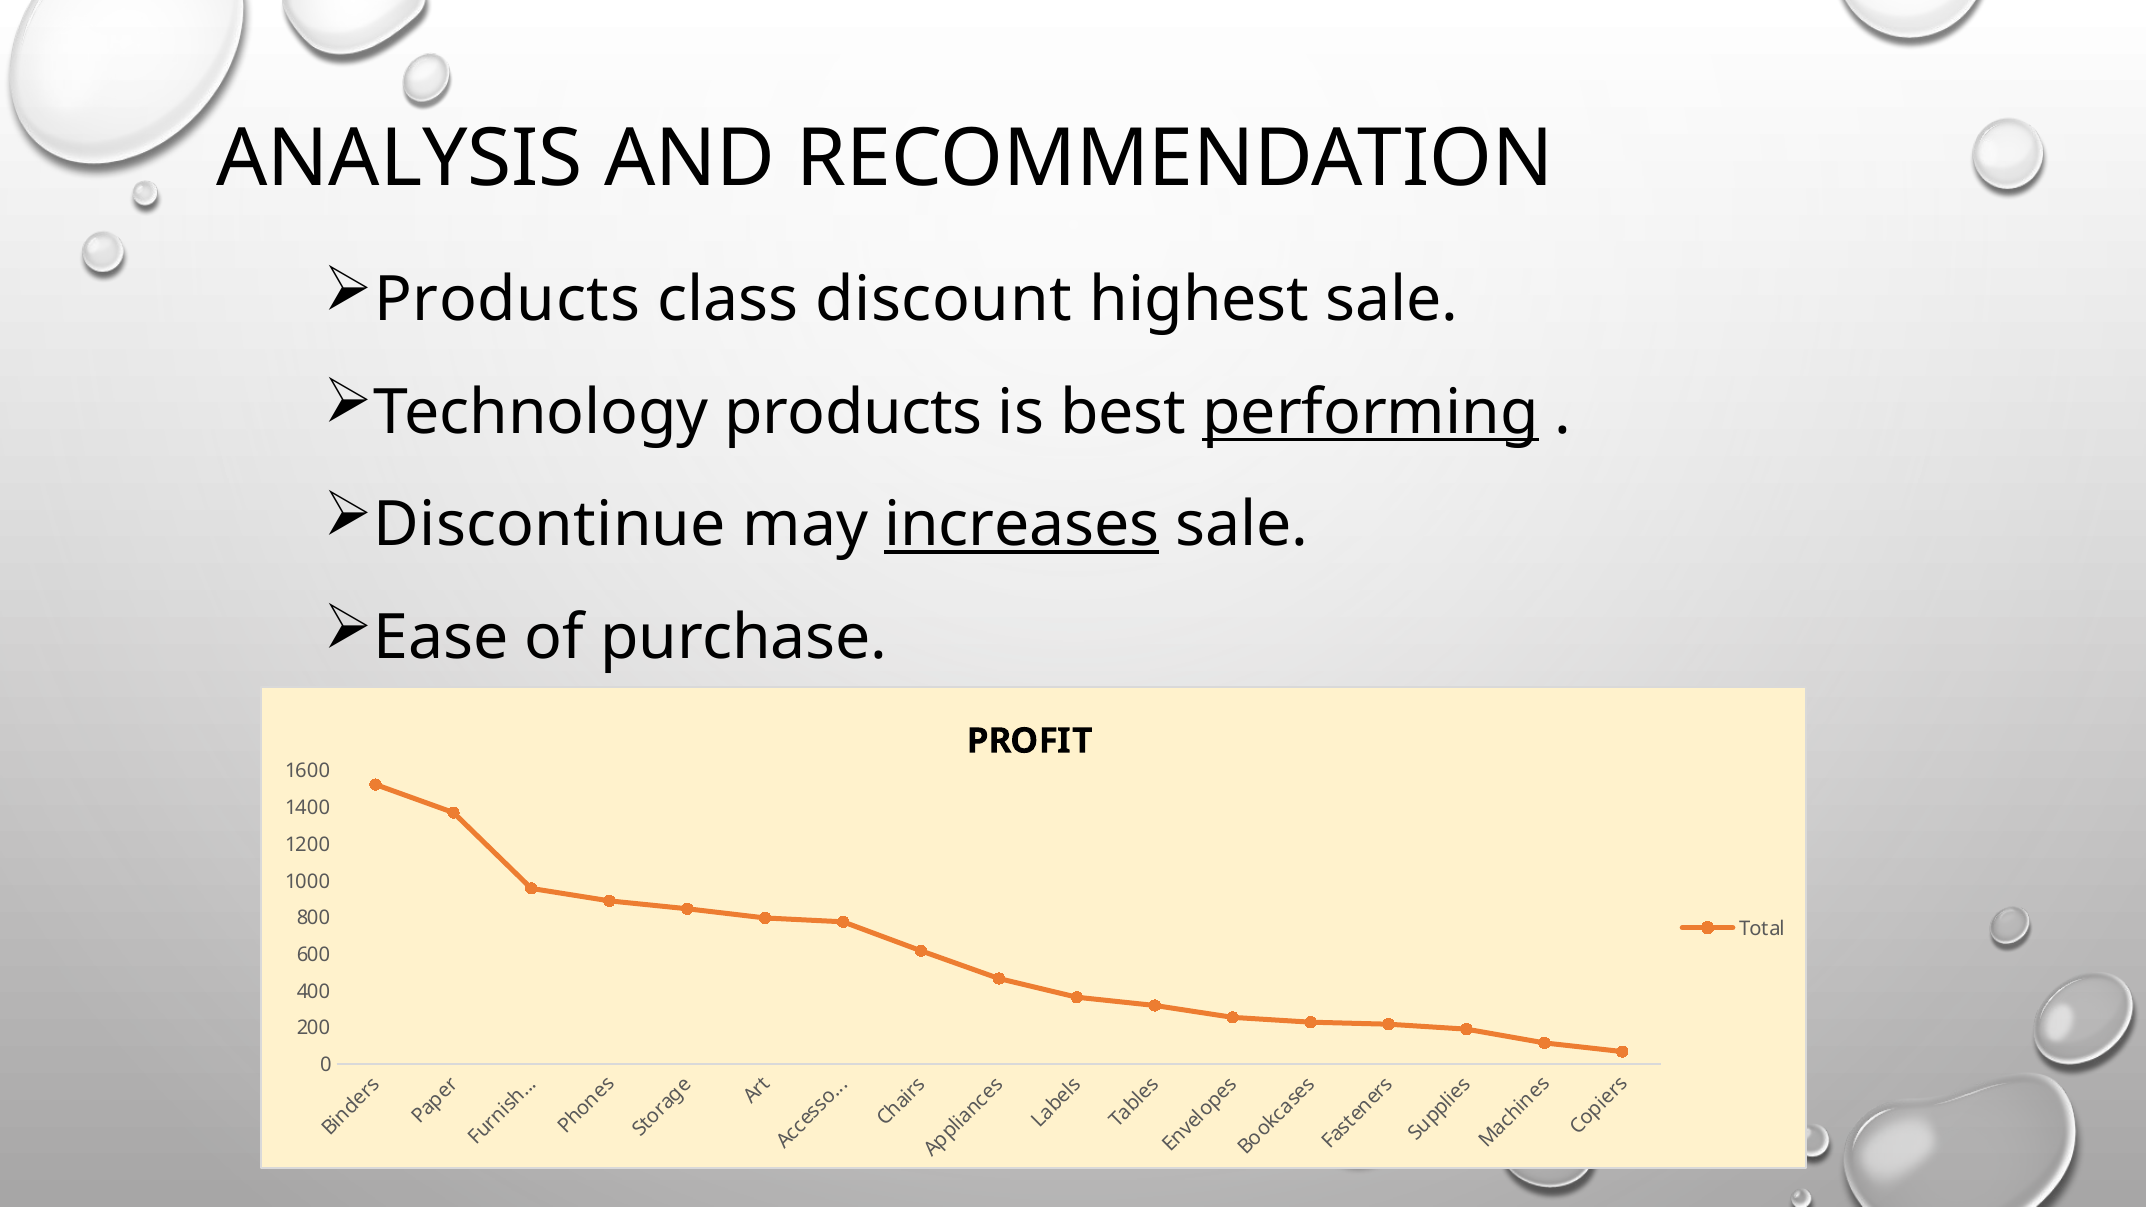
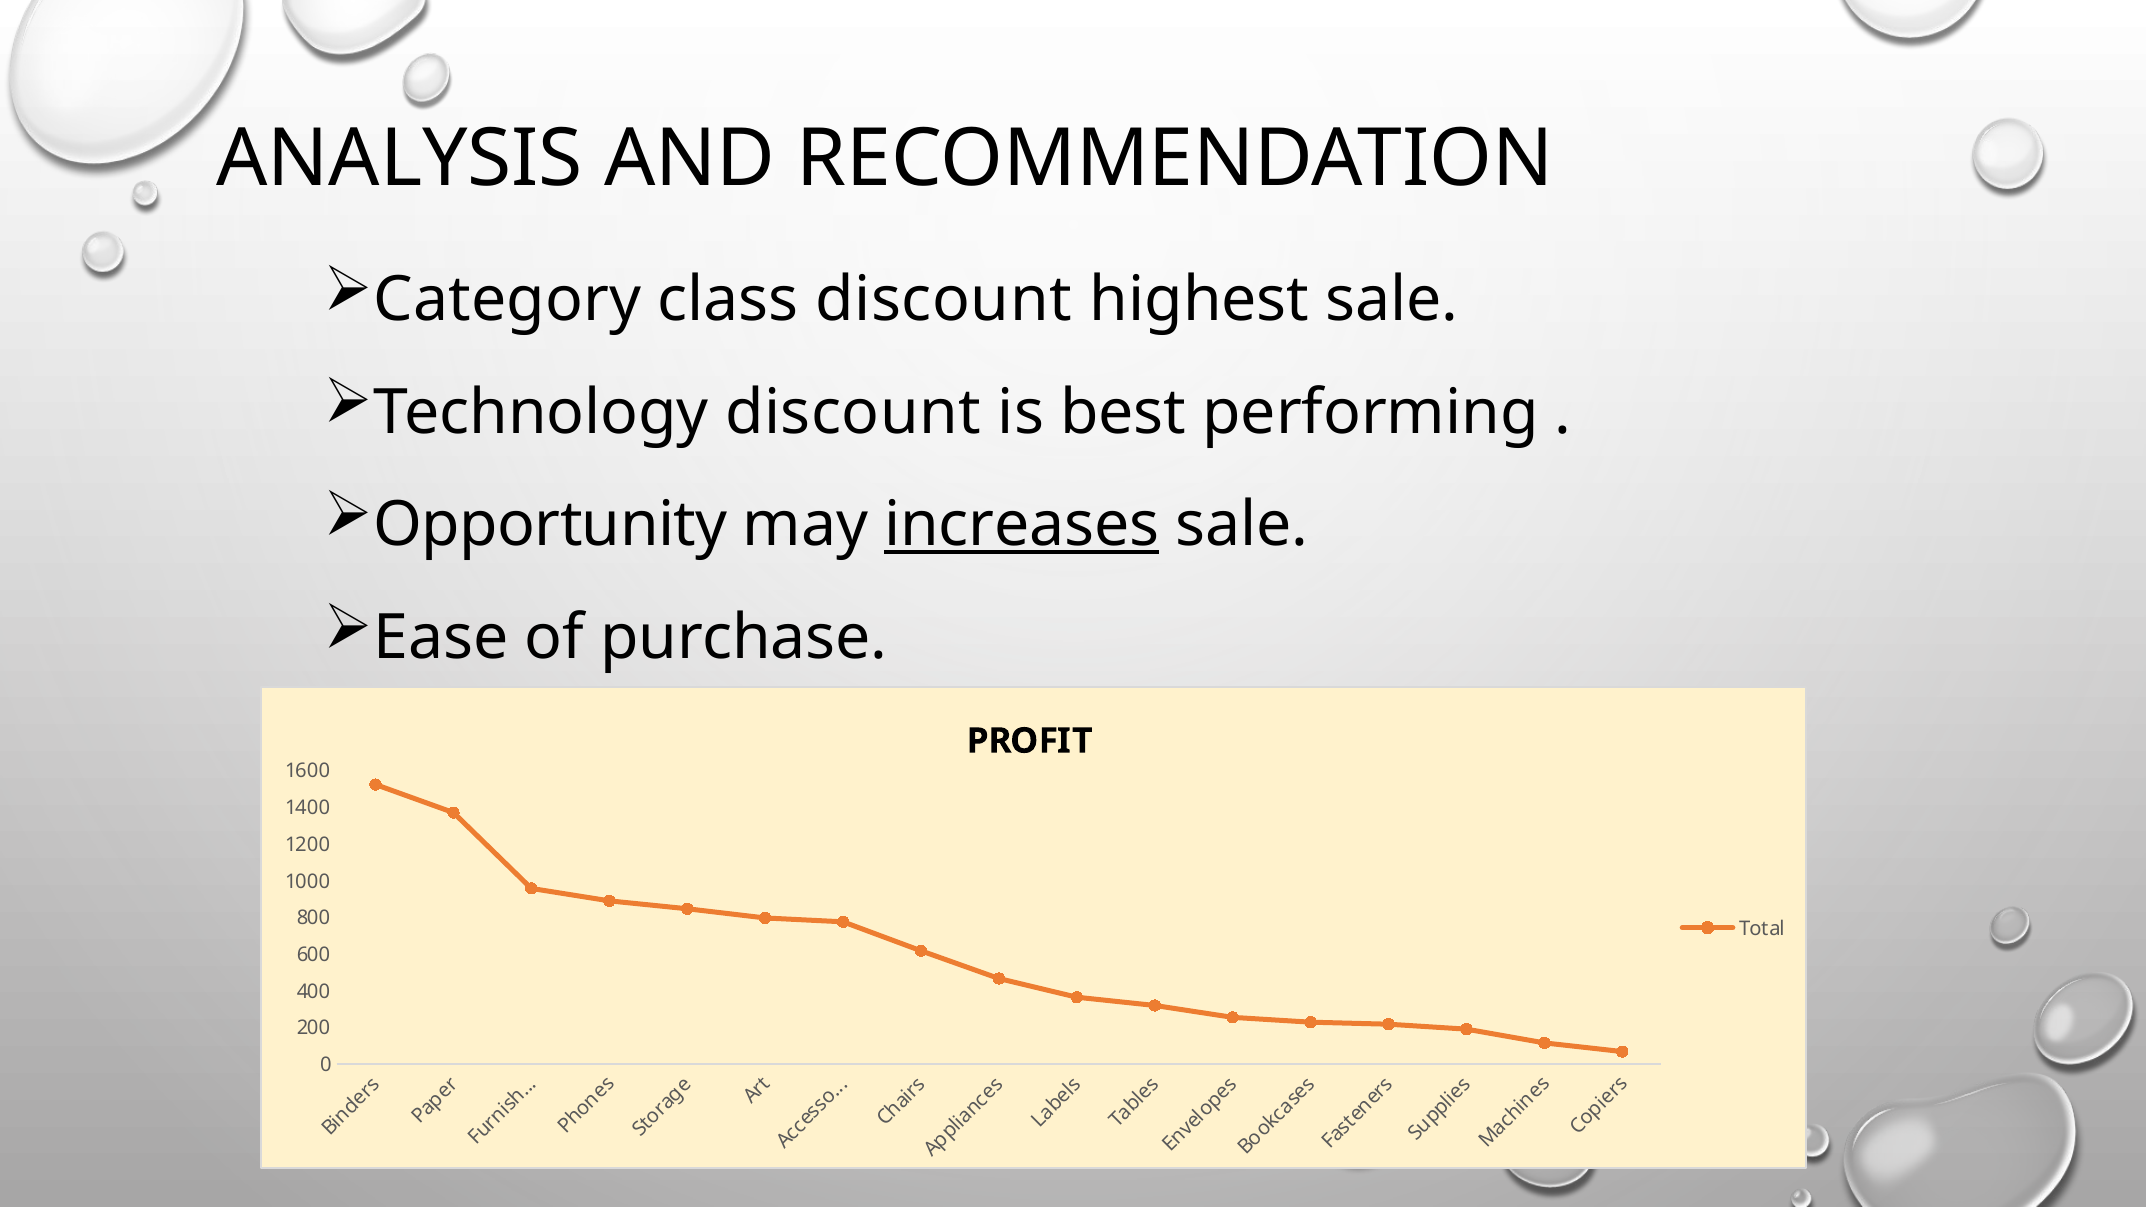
Products: Products -> Category (507, 300)
Technology products: products -> discount (853, 413)
performing underline: present -> none (1371, 413)
Discontinue: Discontinue -> Opportunity (551, 525)
